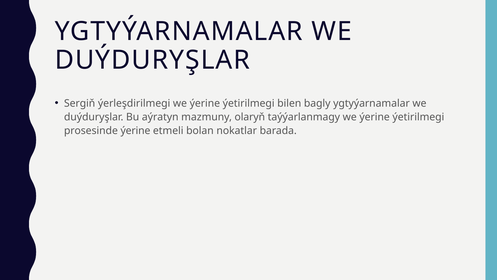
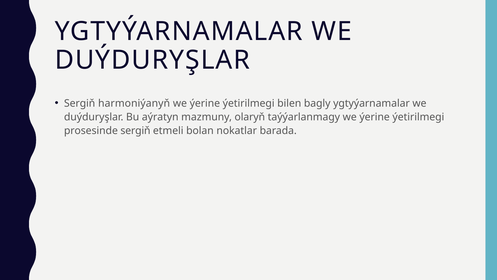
ýerleşdirilmegi: ýerleşdirilmegi -> harmoniýanyň (134, 103)
prosesinde ýerine: ýerine -> sergiň (135, 131)
